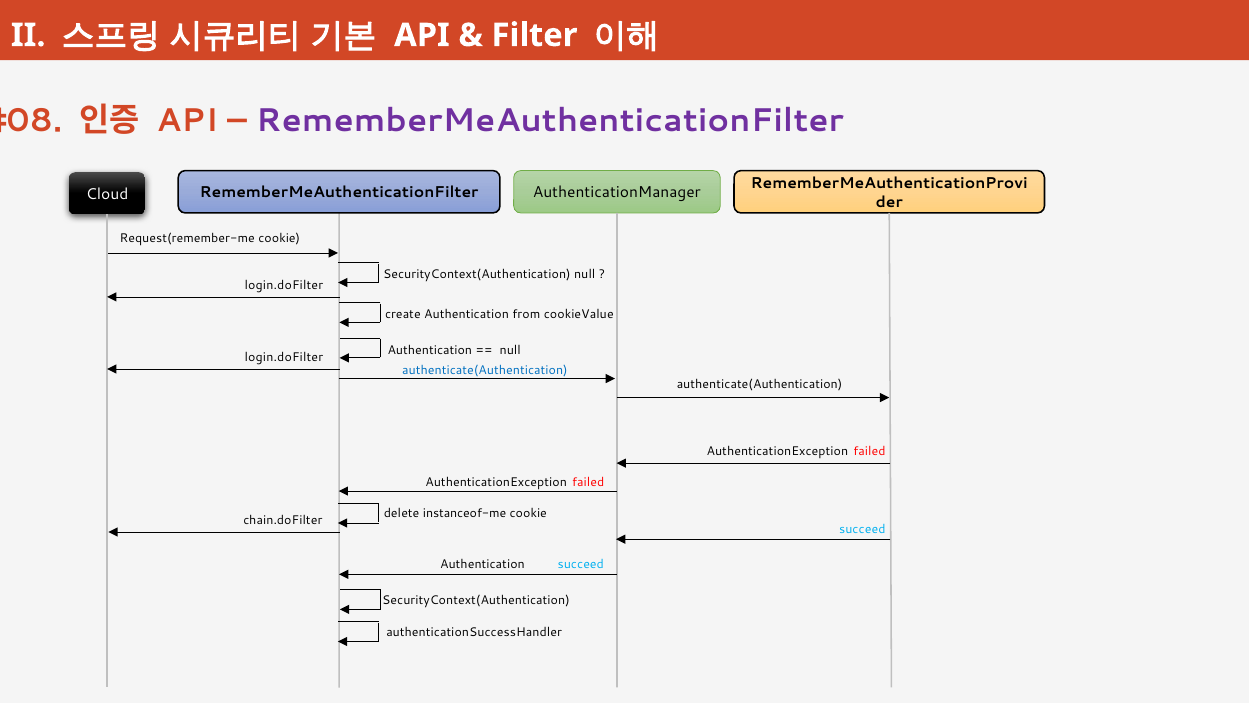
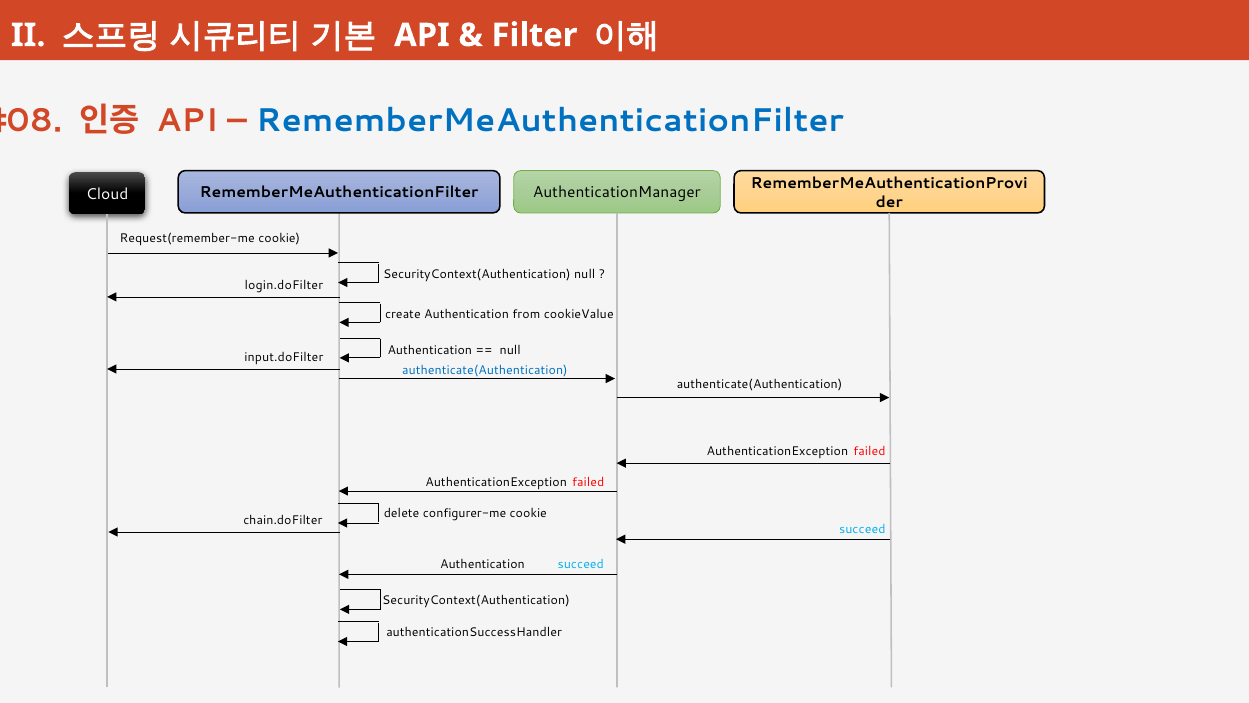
RememberMeAuthenticationFilter colour: purple -> blue (550, 121)
login.doFilter: login.doFilter -> input.doFilter (284, 358)
instanceof-me: instanceof-me -> configurer-me (465, 513)
